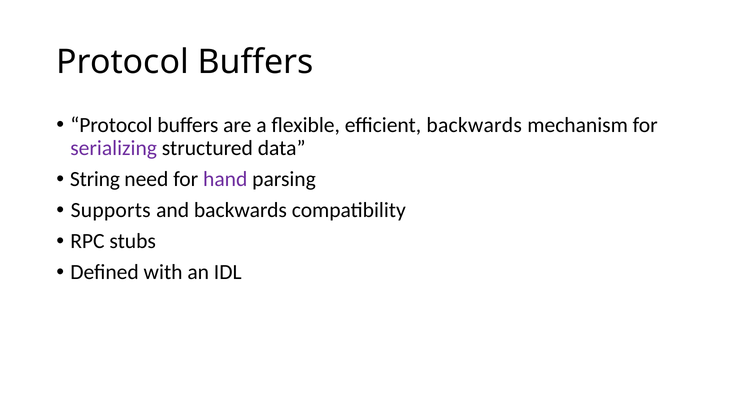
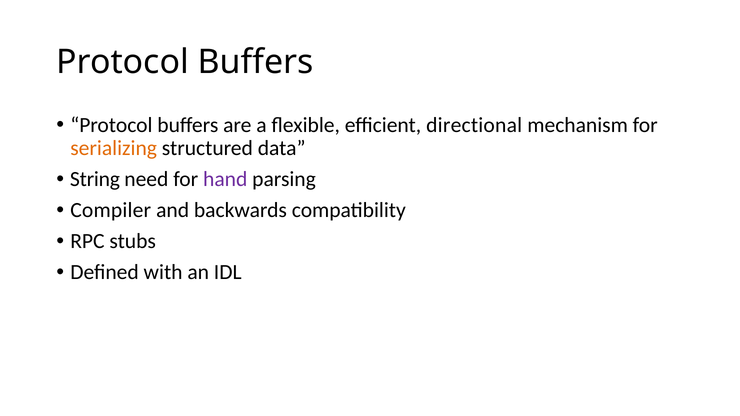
efficient backwards: backwards -> directional (474, 125)
serializing colour: purple -> orange (114, 148)
Supports: Supports -> Compiler (111, 210)
